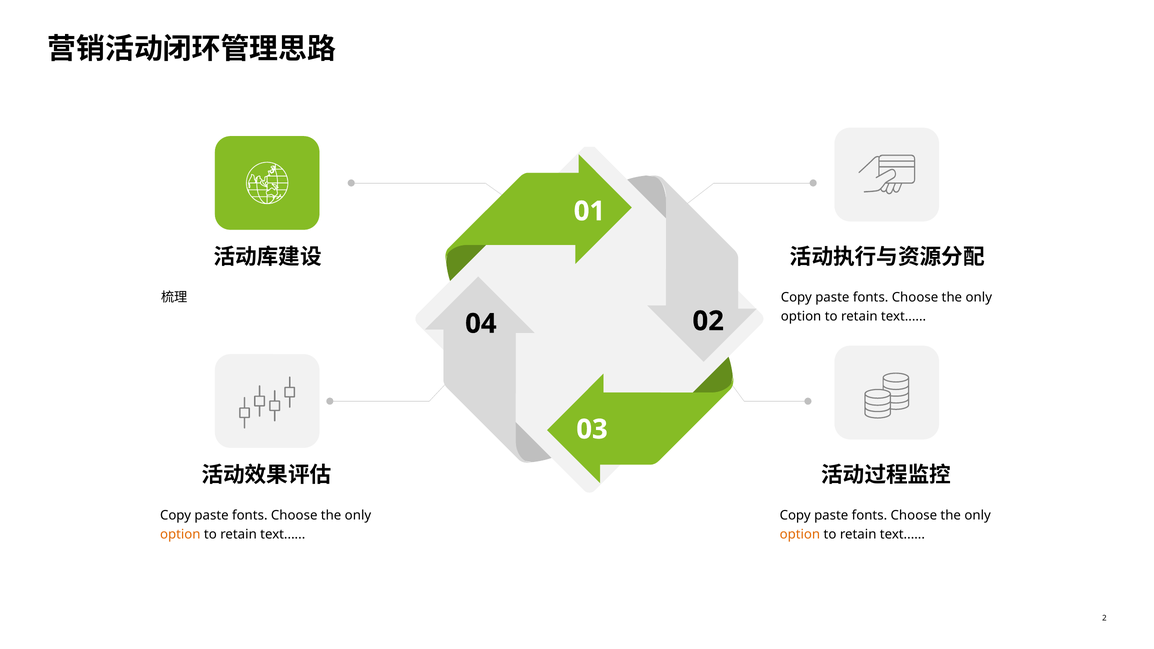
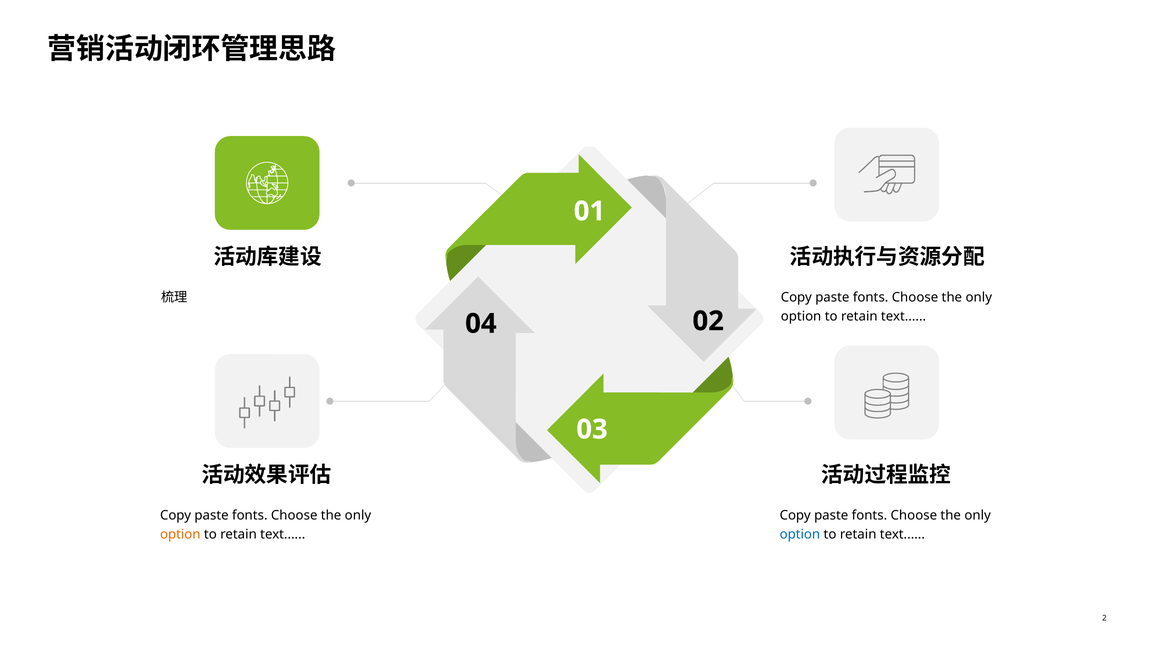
option colour: orange -> blue (800, 535)
